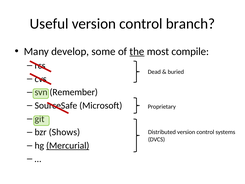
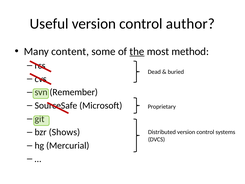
branch: branch -> author (190, 24)
develop: develop -> content (70, 51)
compile: compile -> method (190, 51)
Mercurial underline: present -> none (68, 145)
